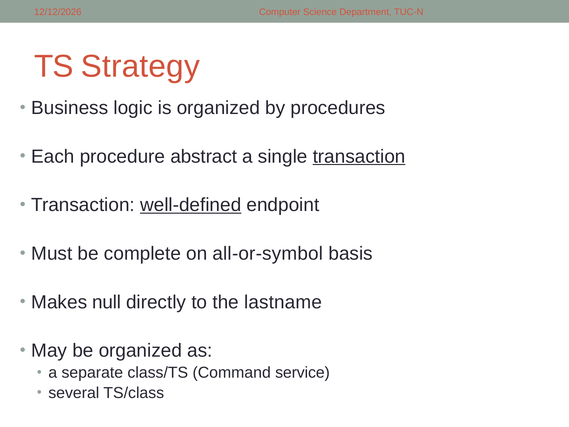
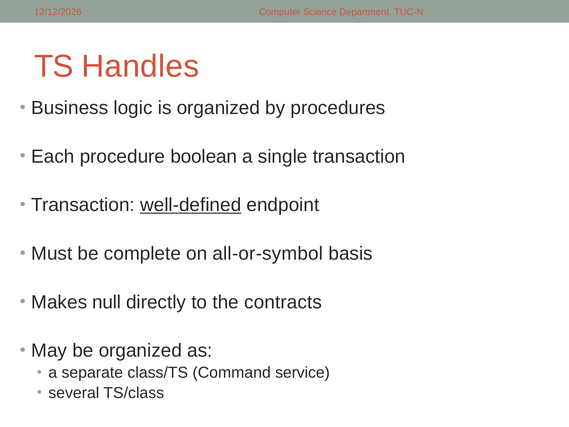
Strategy: Strategy -> Handles (140, 66)
abstract: abstract -> boolean (204, 156)
transaction underline: present -> none (359, 156)
lastname: lastname -> contracts (283, 302)
